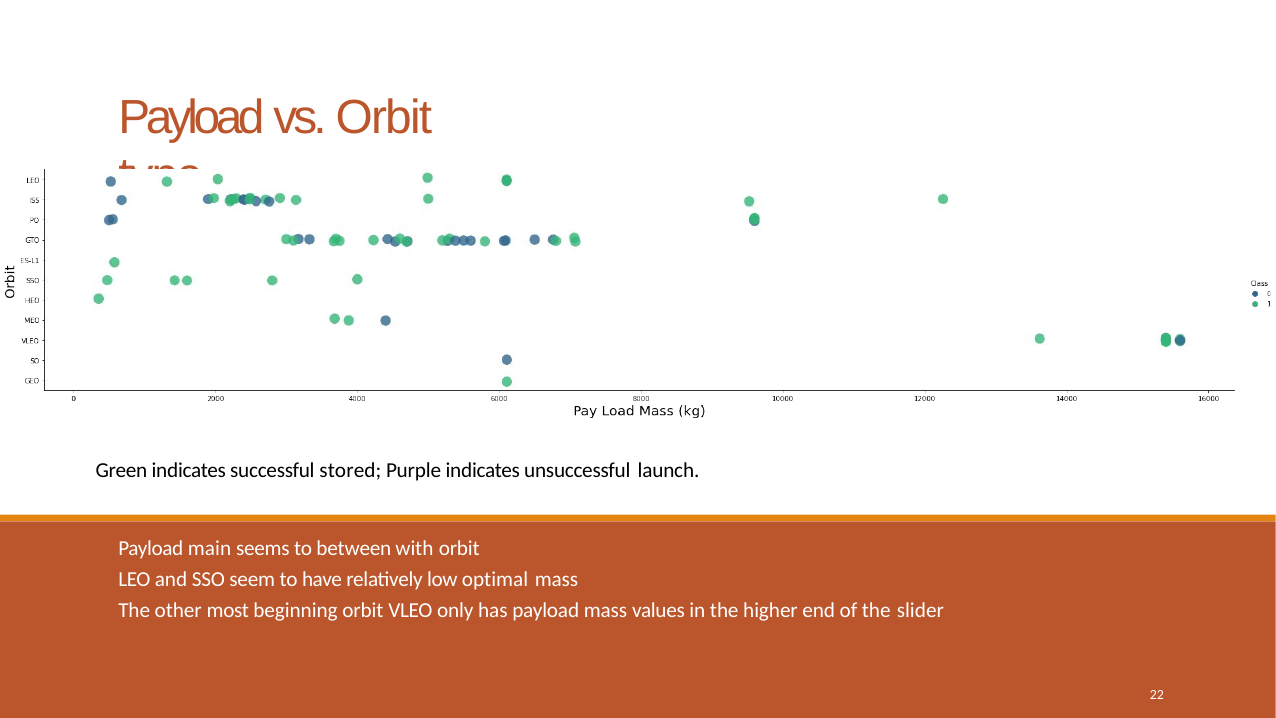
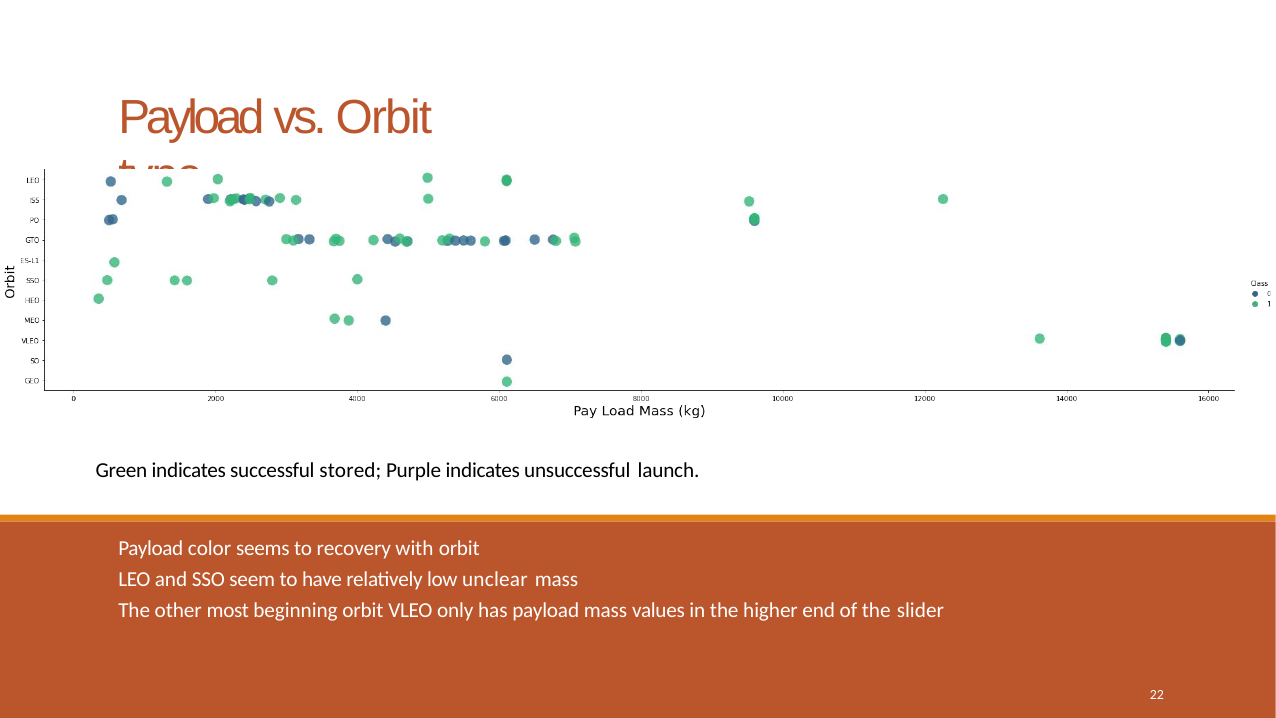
main: main -> color (210, 549)
between: between -> recovery (354, 549)
optimal: optimal -> unclear (495, 580)
